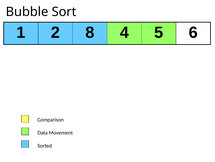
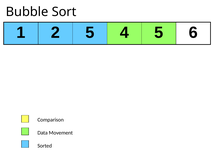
2 8: 8 -> 5 (90, 32)
